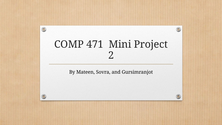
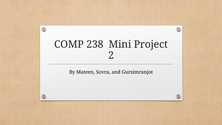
471: 471 -> 238 (95, 44)
